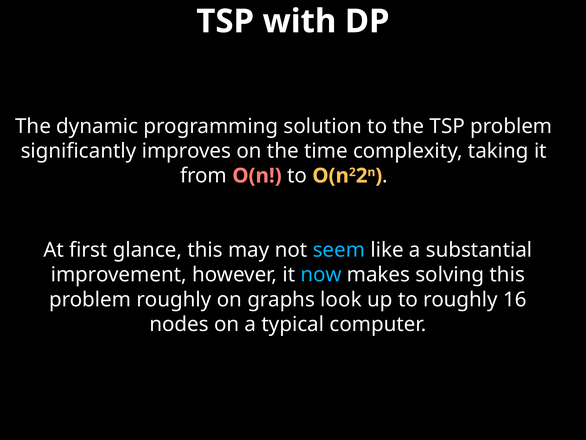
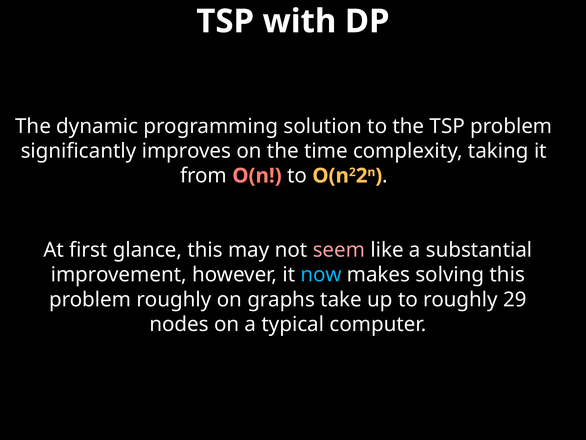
seem colour: light blue -> pink (339, 250)
look: look -> take (341, 299)
16: 16 -> 29 (515, 299)
